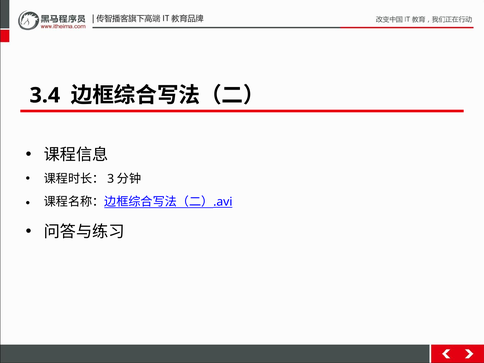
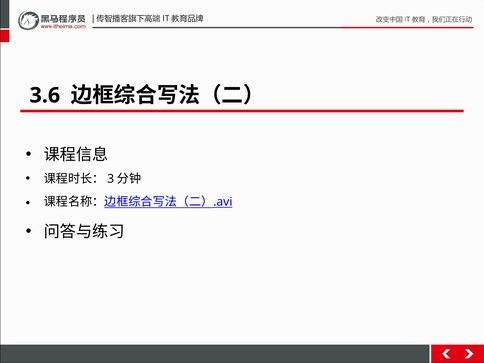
3.4: 3.4 -> 3.6 (45, 95)
